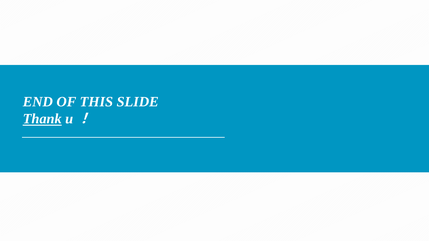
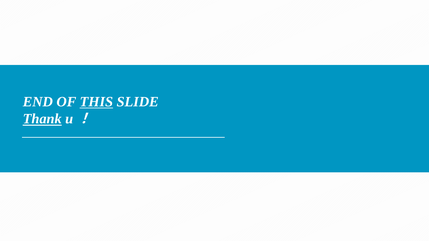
THIS underline: none -> present (96, 102)
